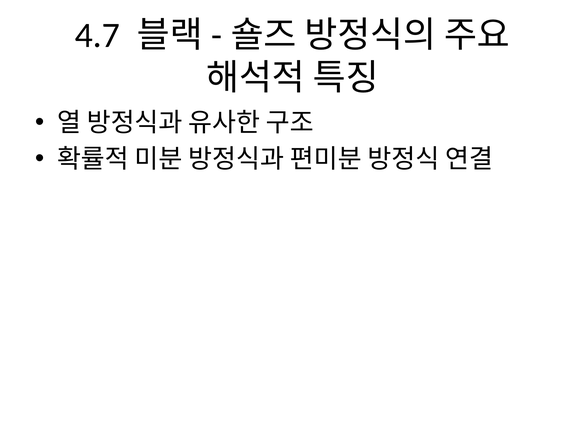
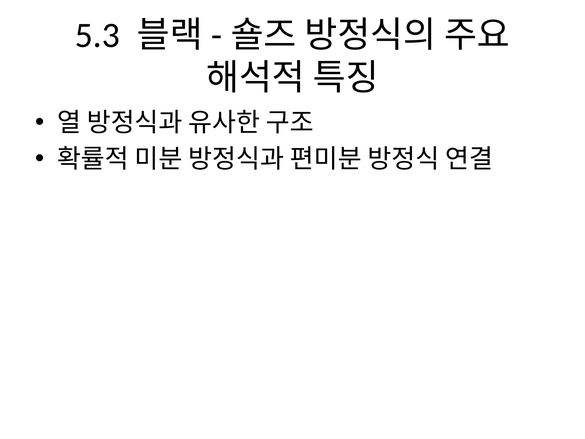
4.7: 4.7 -> 5.3 (98, 35)
